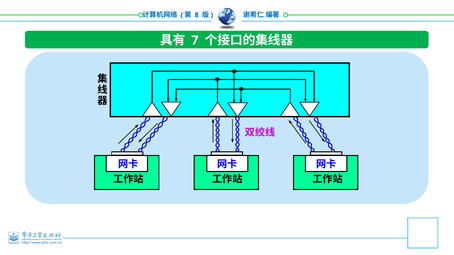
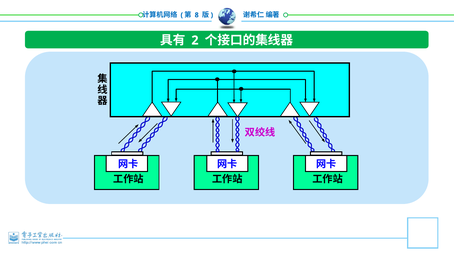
7: 7 -> 2 (195, 40)
